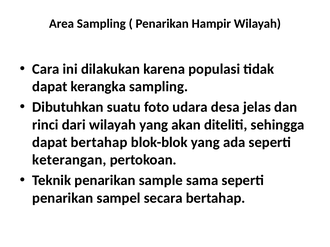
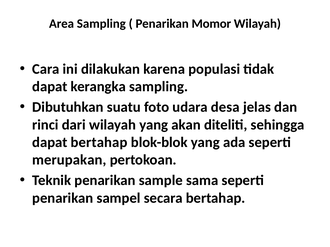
Hampir: Hampir -> Momor (211, 24)
keterangan: keterangan -> merupakan (69, 160)
